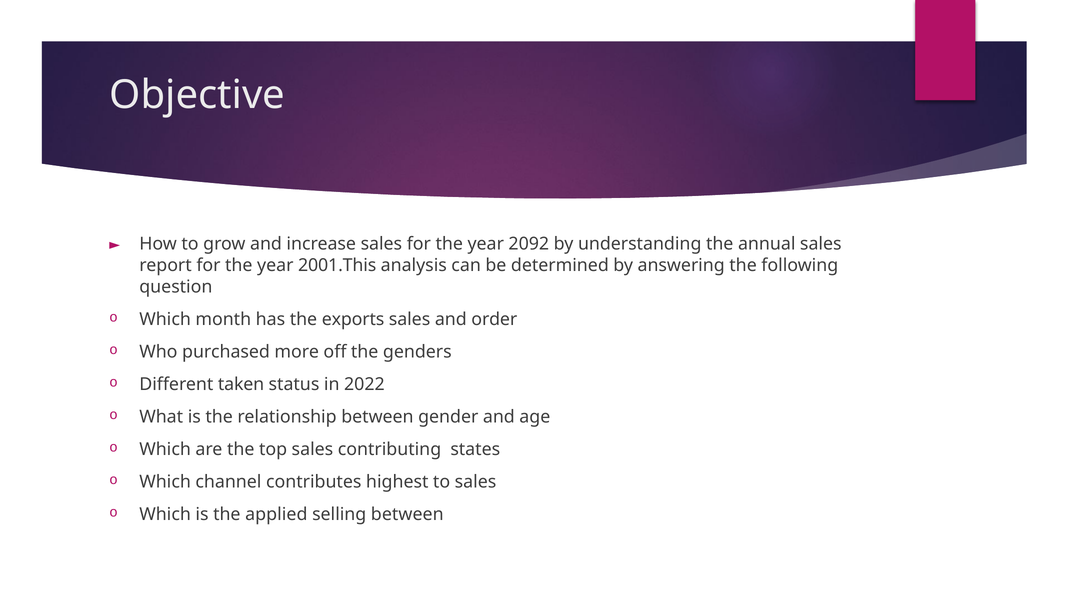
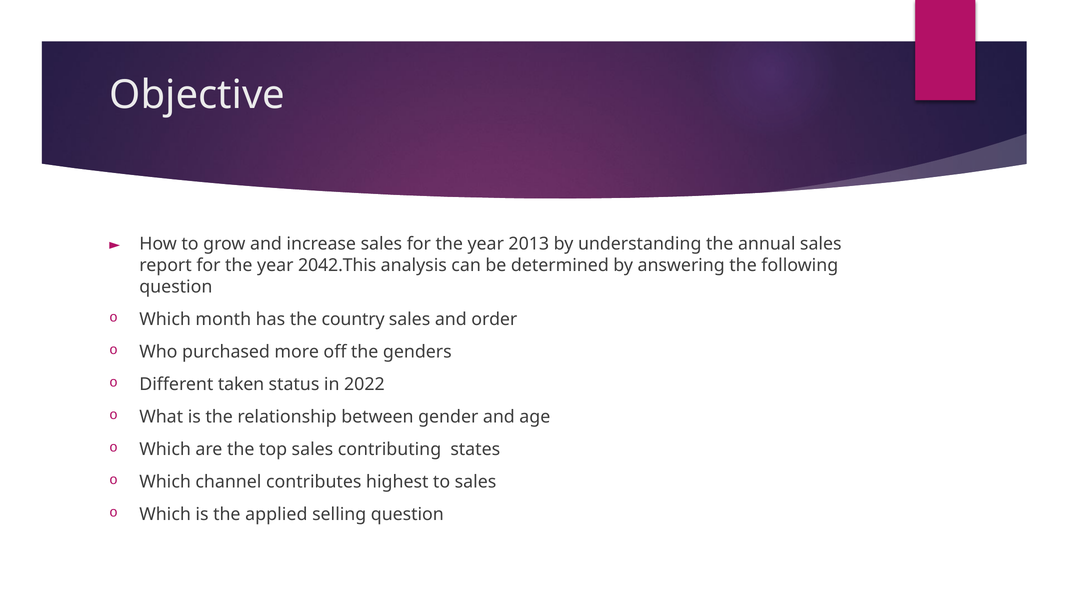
2092: 2092 -> 2013 (529, 244)
2001.This: 2001.This -> 2042.This (337, 266)
exports: exports -> country (353, 319)
selling between: between -> question (407, 515)
